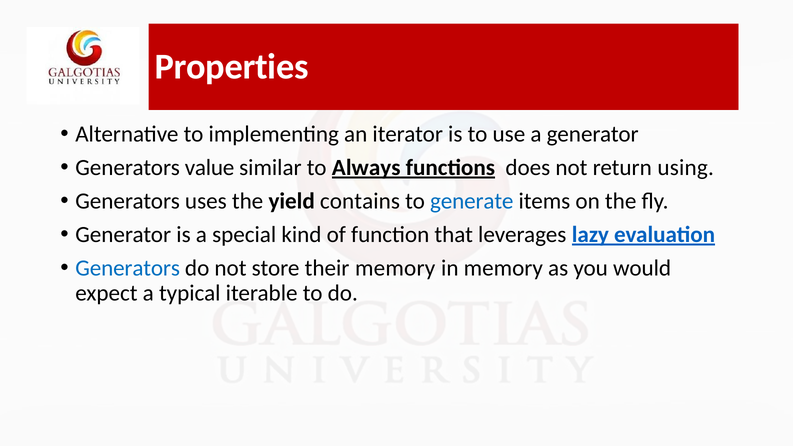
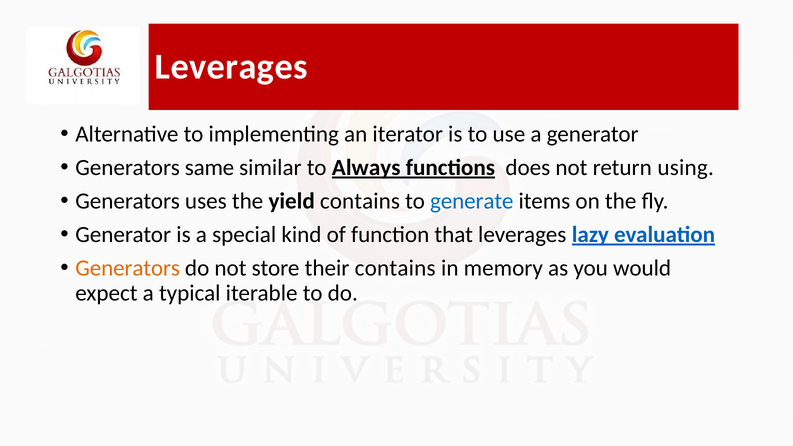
Properties: Properties -> Leverages (231, 67)
value: value -> same (210, 168)
Generators colour: blue -> orange (128, 268)
their memory: memory -> contains (395, 268)
